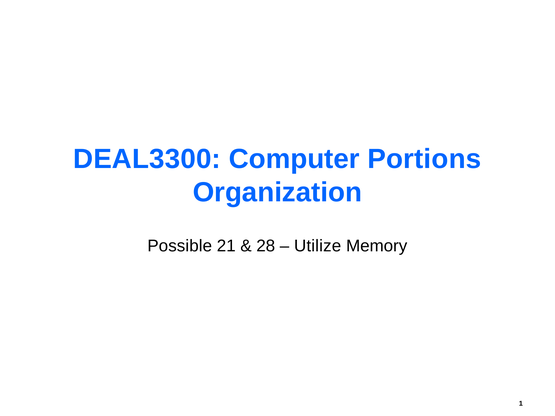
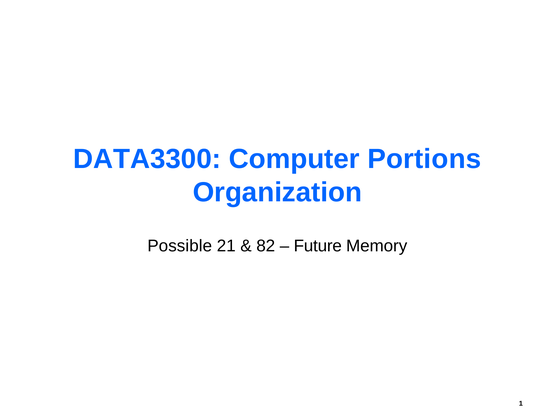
DEAL3300: DEAL3300 -> DATA3300 (147, 159)
28: 28 -> 82 (266, 246)
Utilize: Utilize -> Future (318, 246)
